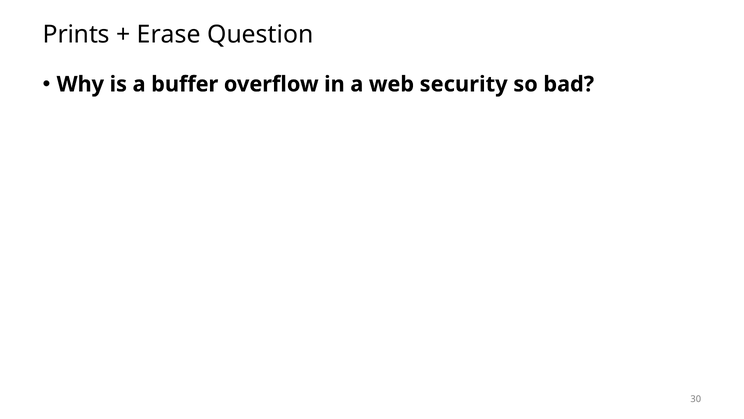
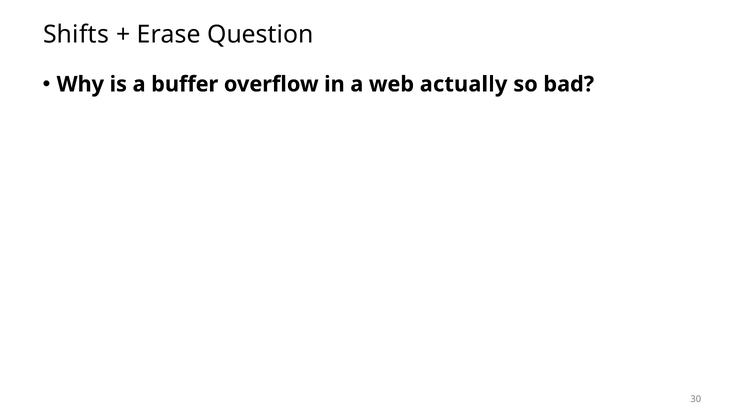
Prints: Prints -> Shifts (76, 35)
security: security -> actually (464, 84)
